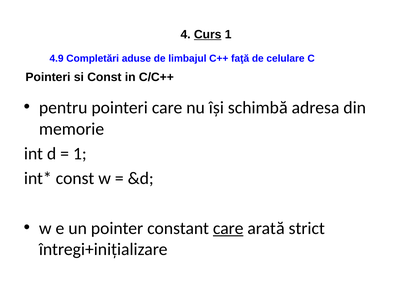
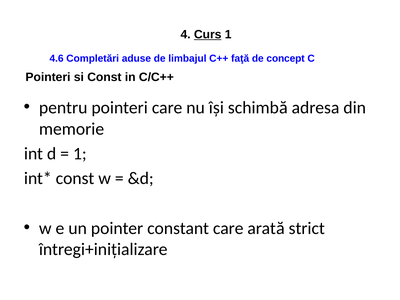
4.9: 4.9 -> 4.6 (57, 59)
celulare: celulare -> concept (286, 59)
care underline: present -> none (228, 228)
